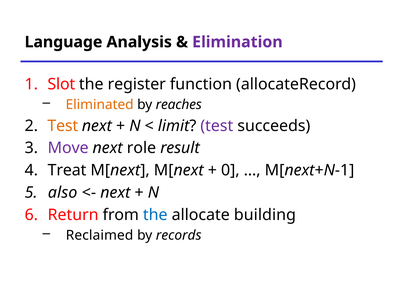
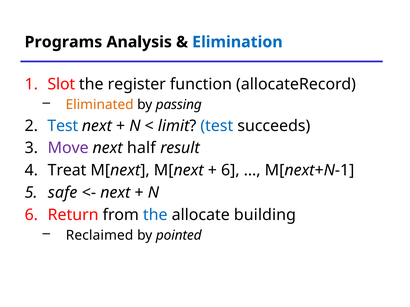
Language: Language -> Programs (63, 42)
Elimination colour: purple -> blue (237, 42)
reaches: reaches -> passing (179, 105)
Test colour: orange -> blue (63, 126)
test colour: purple -> blue (217, 126)
role: role -> half (141, 148)
0: 0 -> 6 (230, 171)
also: also -> safe (63, 193)
records: records -> pointed (179, 236)
